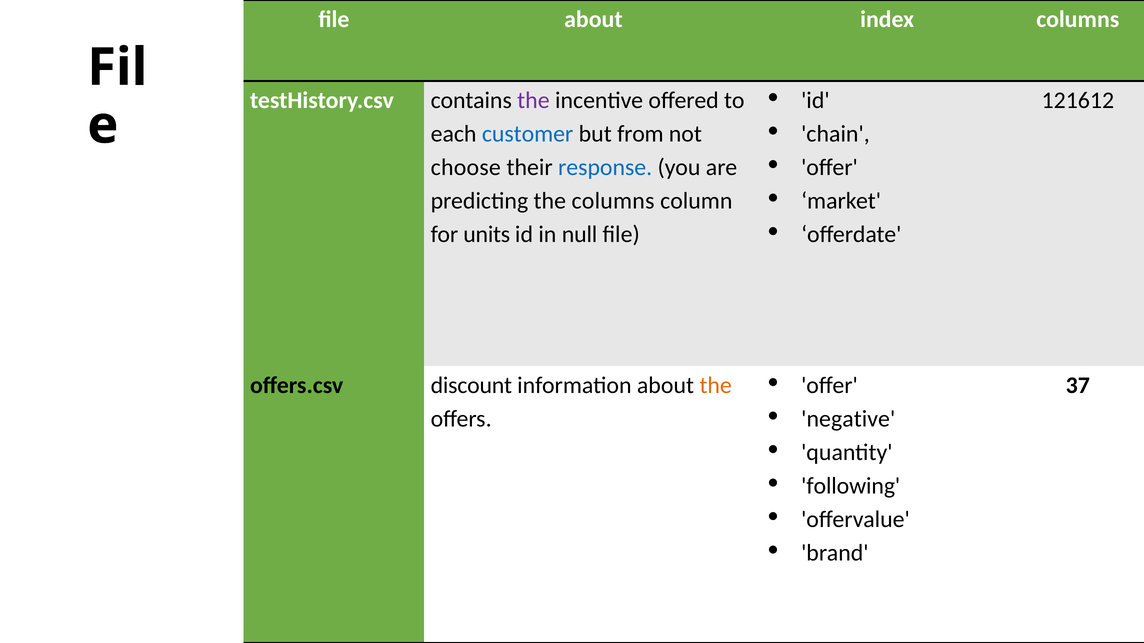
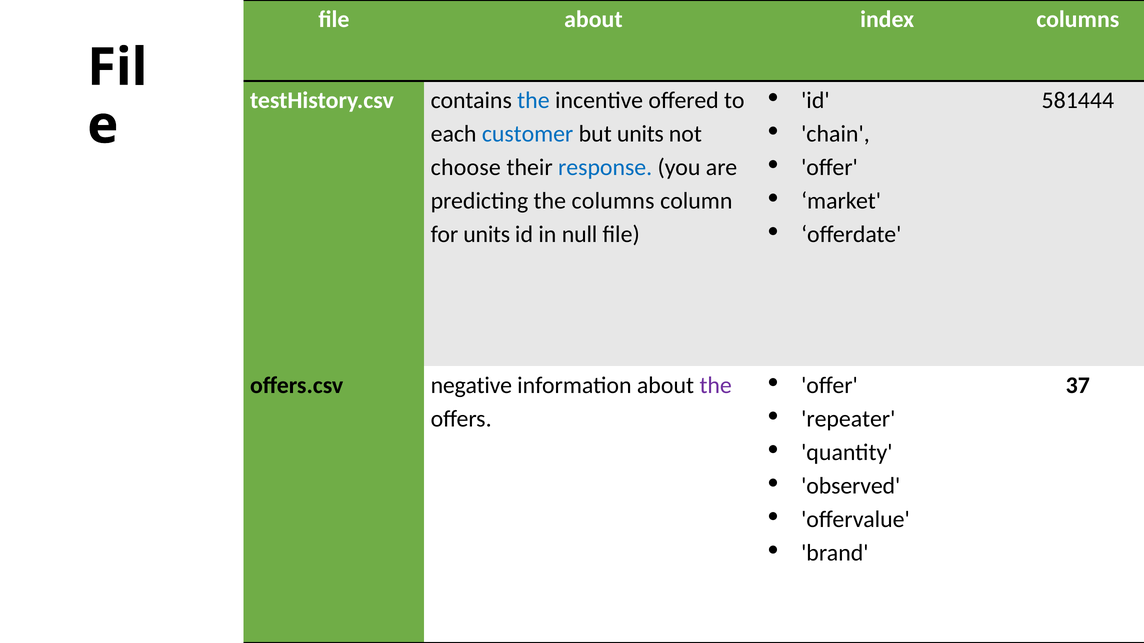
the colour: purple -> blue (533, 100)
121612: 121612 -> 581444 (1078, 100)
but from: from -> units (640, 134)
discount: discount -> negative (471, 386)
the colour: orange -> purple (716, 386)
negative: negative -> repeater (848, 419)
following: following -> observed (851, 486)
